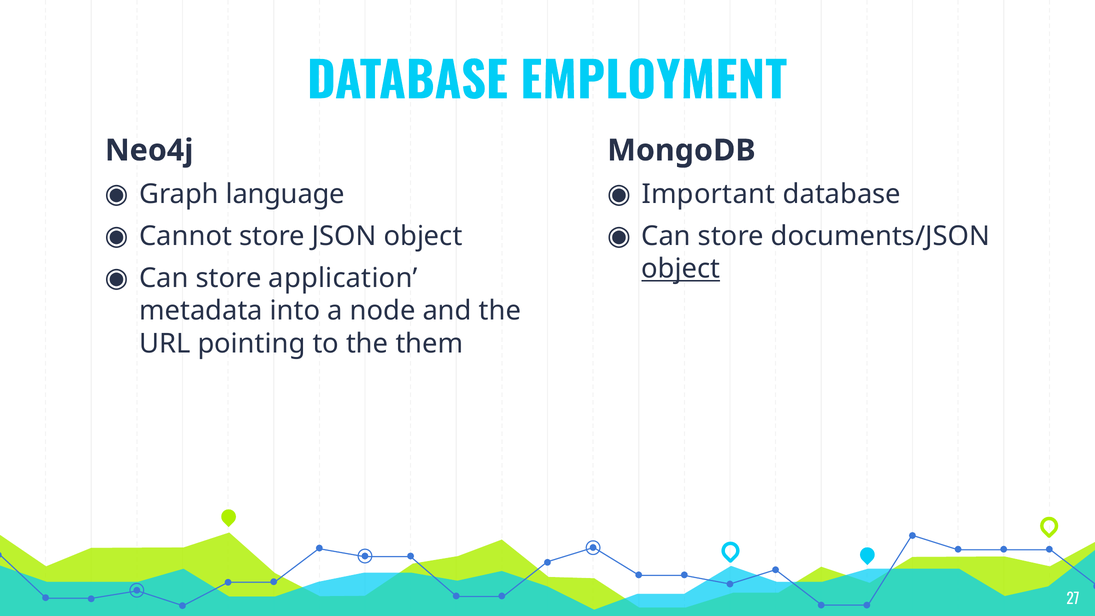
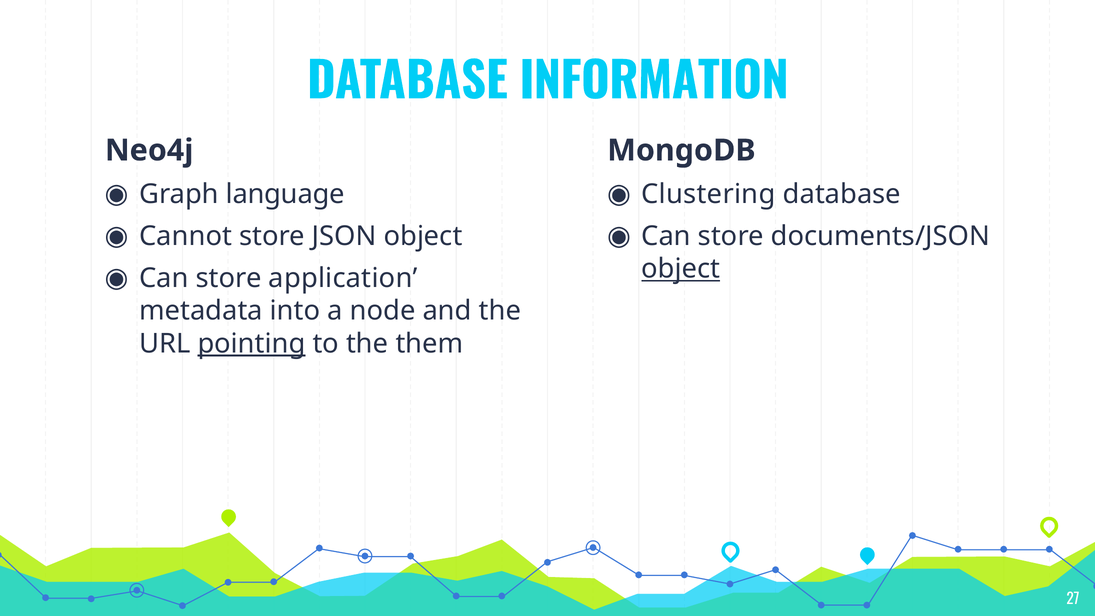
EMPLOYMENT: EMPLOYMENT -> INFORMATION (654, 82)
Important: Important -> Clustering (708, 194)
pointing underline: none -> present (252, 344)
